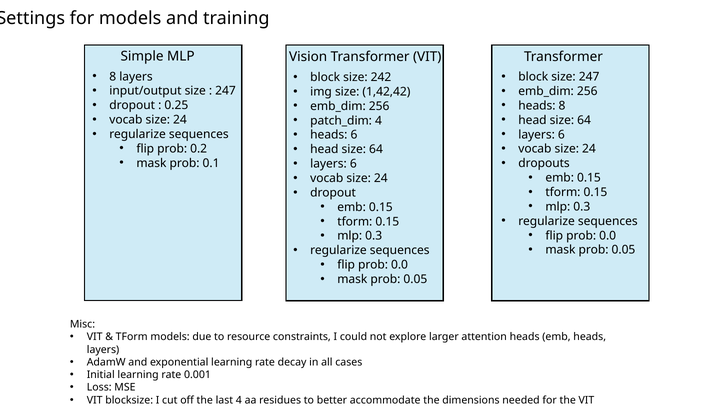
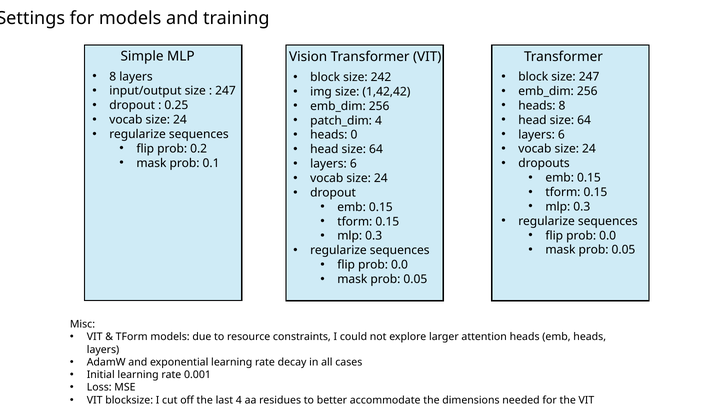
heads 6: 6 -> 0 (354, 135)
